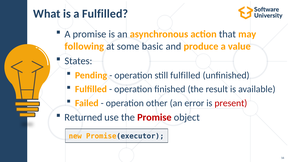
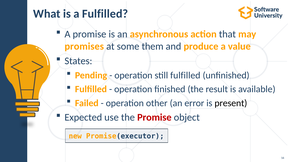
following: following -> promises (84, 46)
basic: basic -> them (153, 46)
present colour: red -> black (231, 103)
Returned: Returned -> Expected (83, 117)
